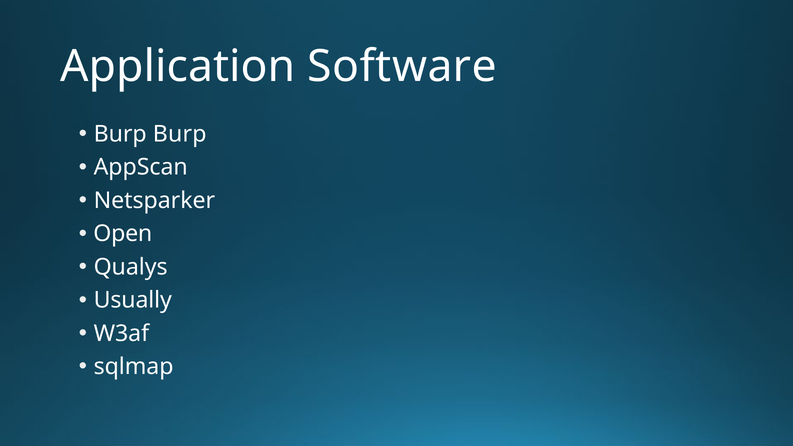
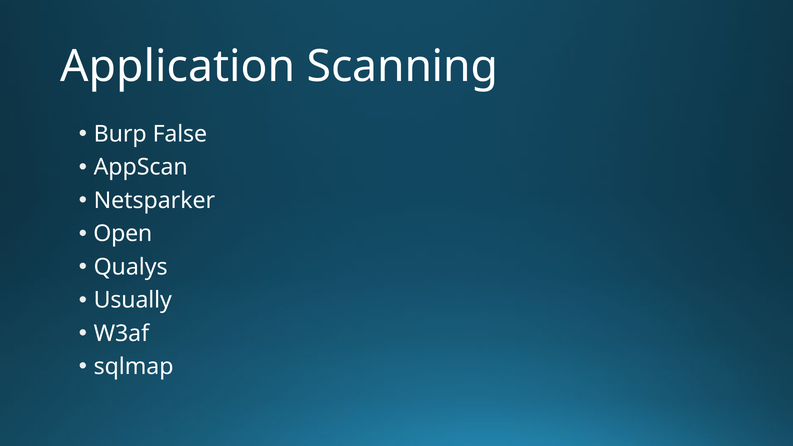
Software: Software -> Scanning (402, 67)
Burp Burp: Burp -> False (180, 134)
